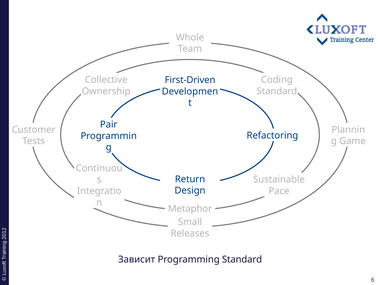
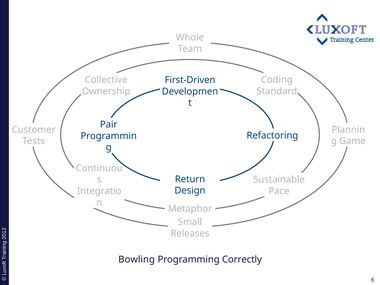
Зависит: Зависит -> Bowling (137, 259)
Programming Standard: Standard -> Correctly (242, 259)
